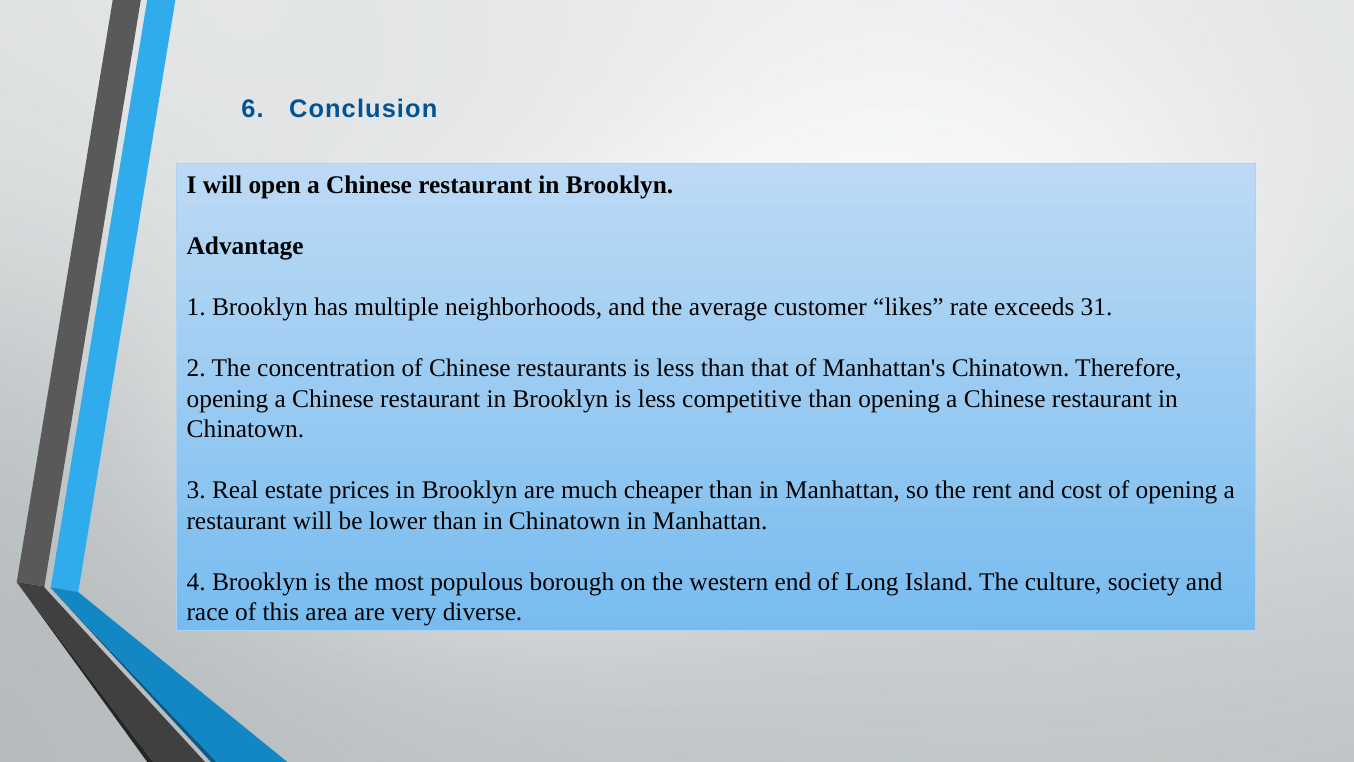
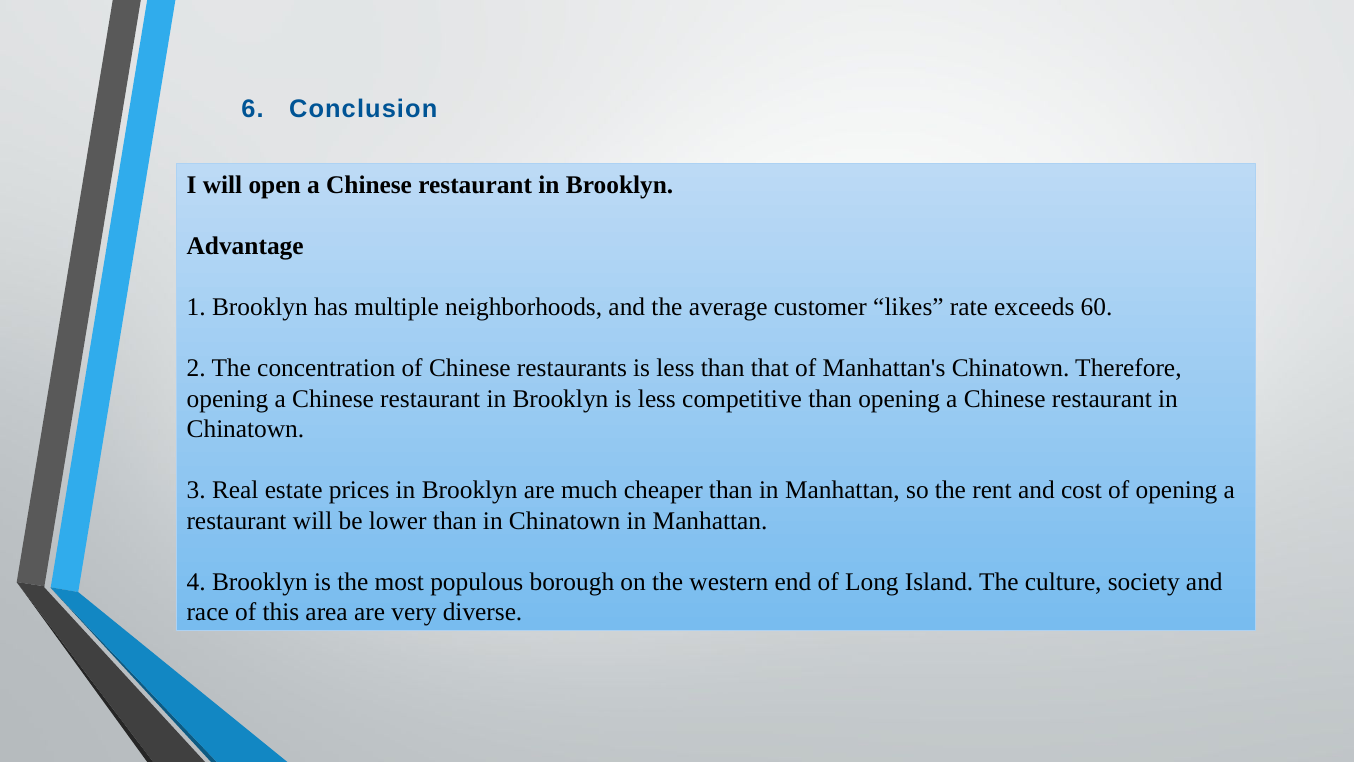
31: 31 -> 60 (1097, 307)
